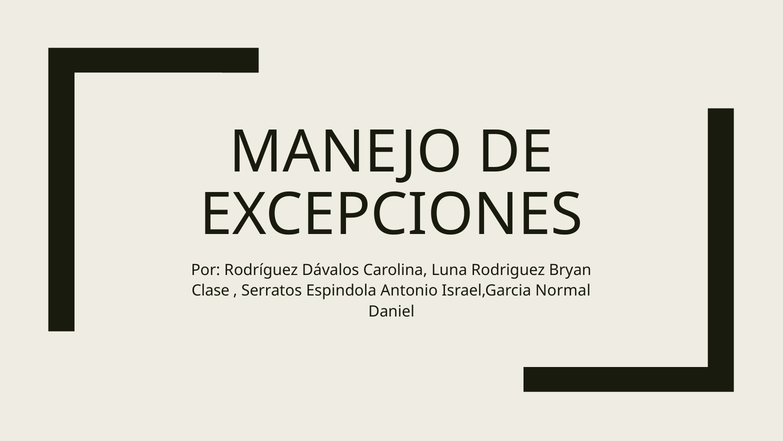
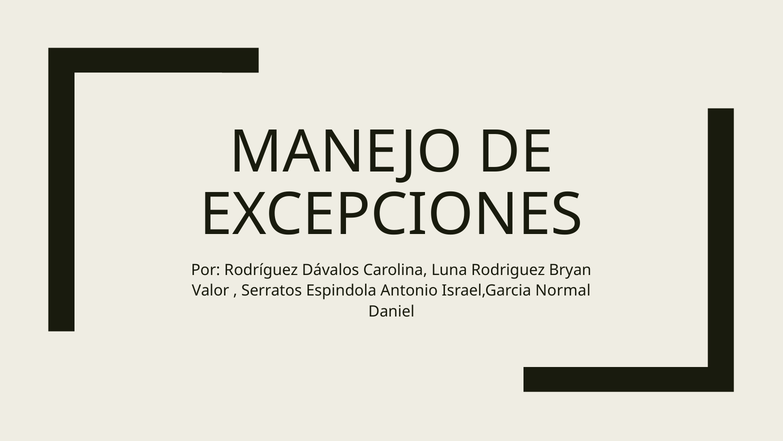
Clase: Clase -> Valor (211, 290)
